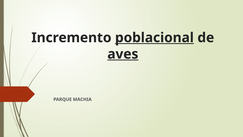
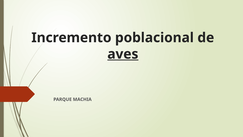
poblacional underline: present -> none (154, 38)
